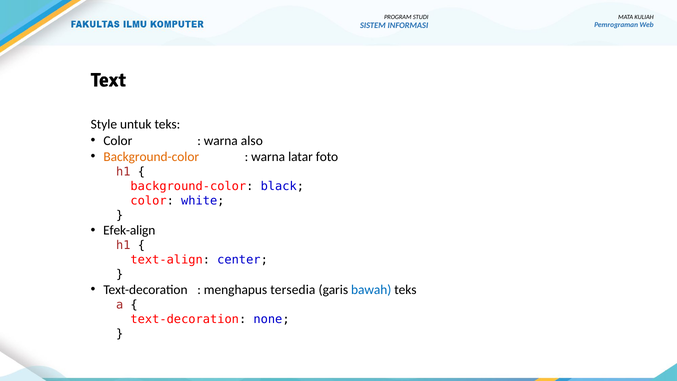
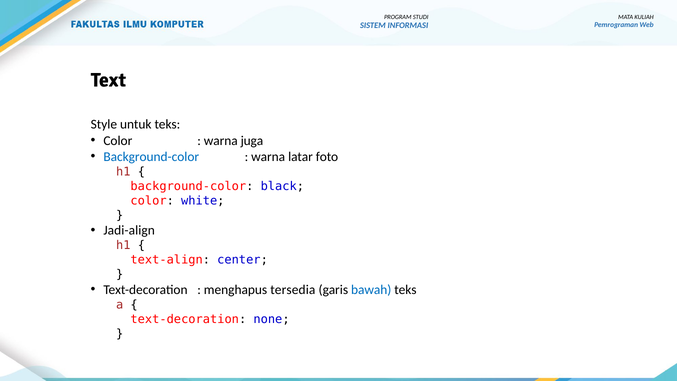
also: also -> juga (252, 141)
Background-color colour: orange -> blue (151, 157)
Efek-align: Efek-align -> Jadi-align (129, 230)
